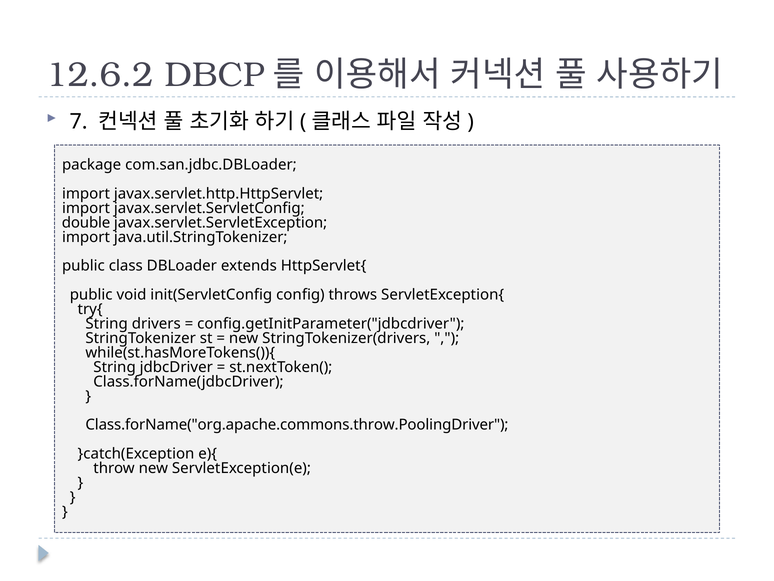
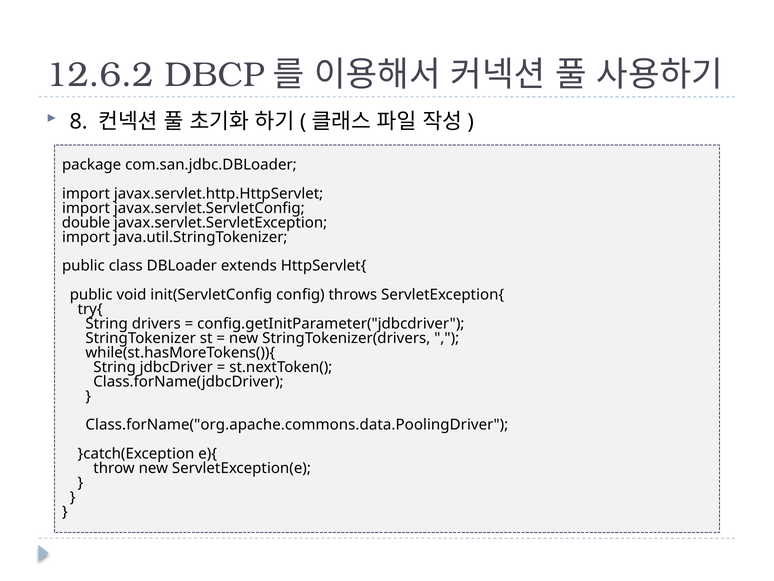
7: 7 -> 8 (79, 121)
Class.forName("org.apache.commons.throw.PoolingDriver: Class.forName("org.apache.commons.throw.PoolingDriver -> Class.forName("org.apache.commons.data.PoolingDriver (297, 425)
